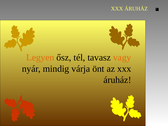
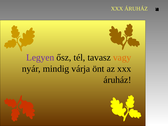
Legyen colour: orange -> purple (40, 57)
